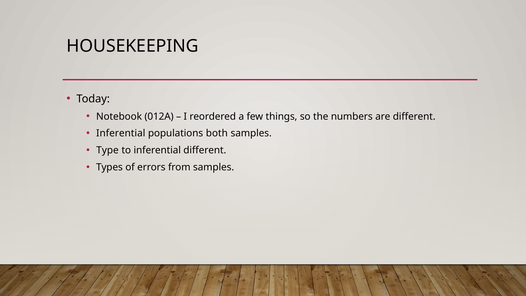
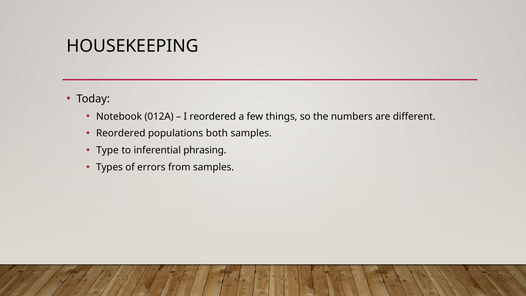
Inferential: Inferential -> Reordered (121, 133)
inferential different: different -> phrasing (205, 150)
